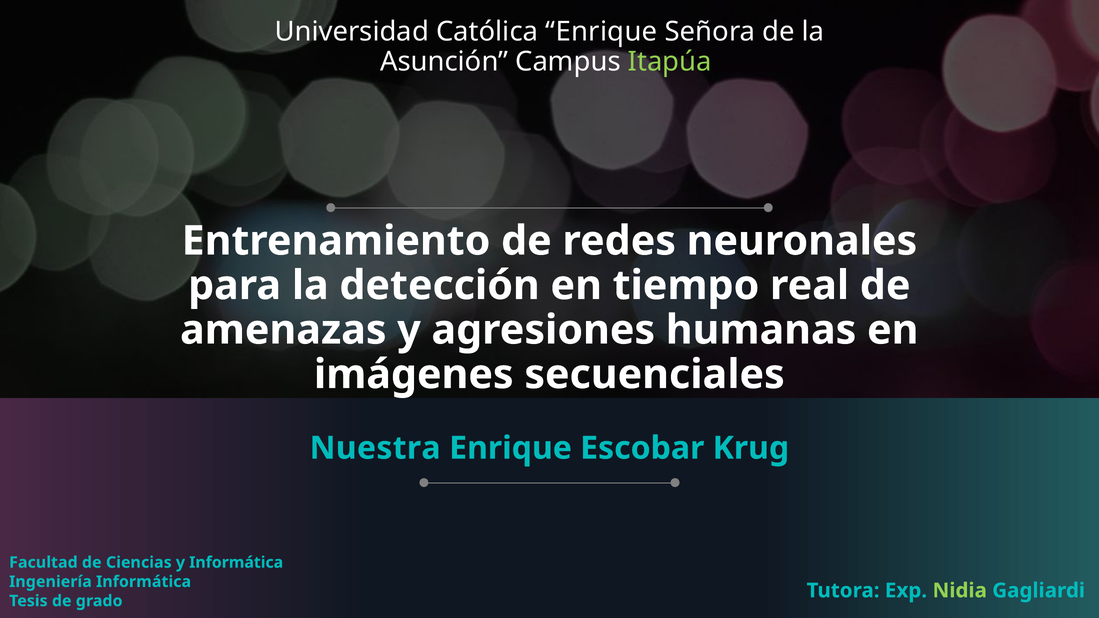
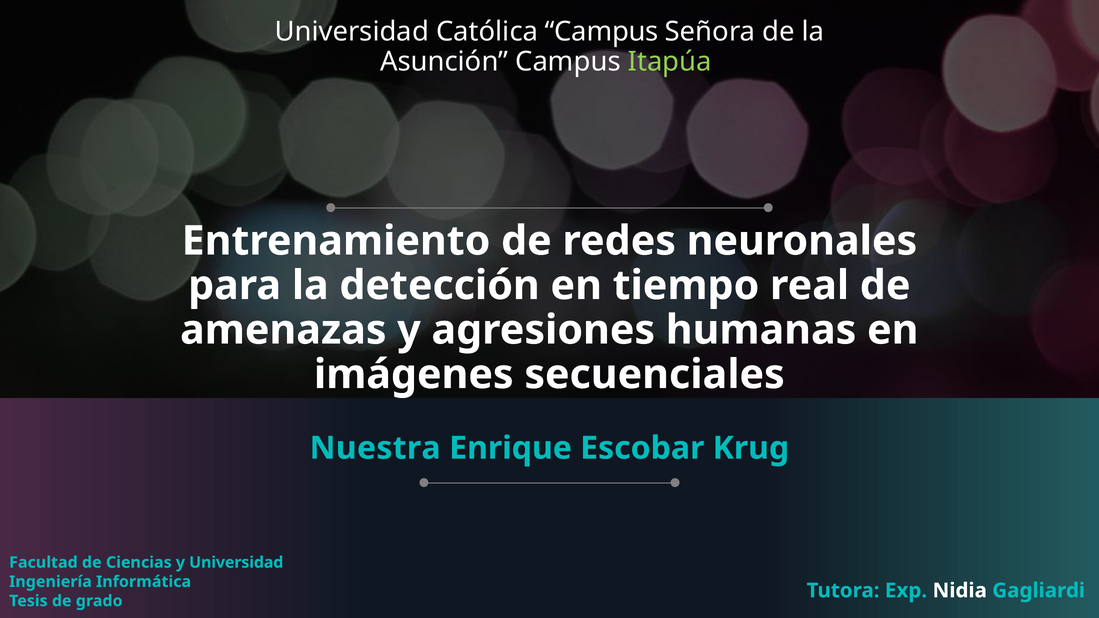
Católica Enrique: Enrique -> Campus (602, 32)
y Informática: Informática -> Universidad (236, 563)
Nidia colour: light green -> white (960, 591)
